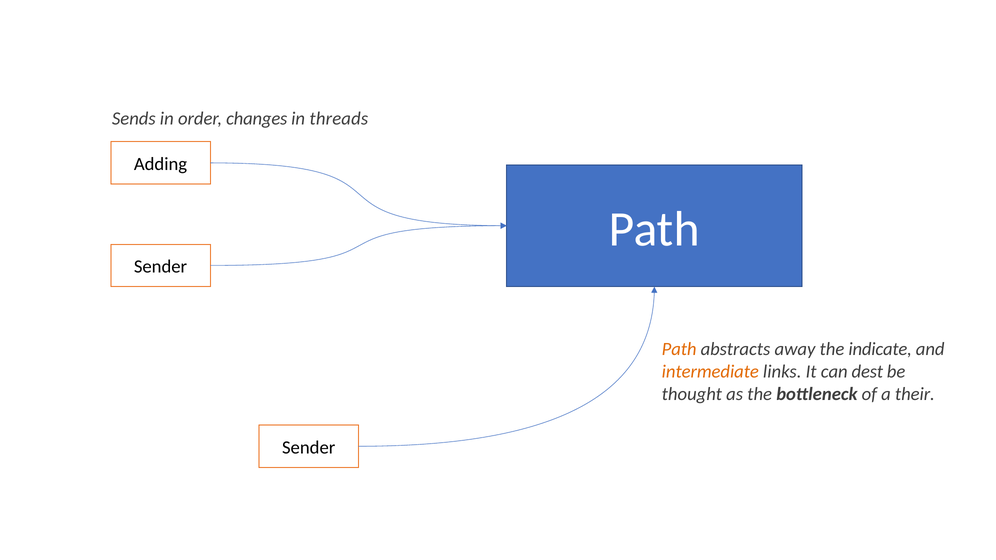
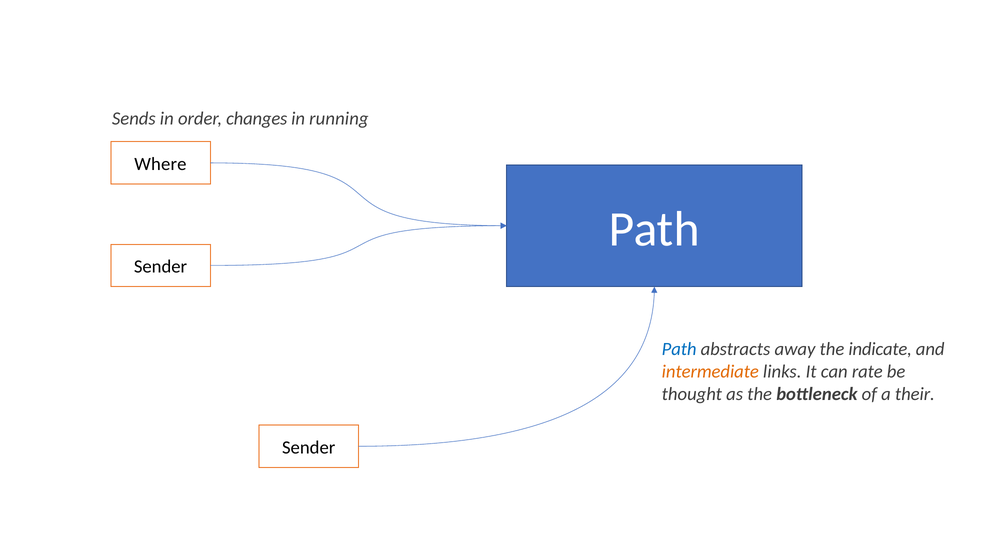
threads: threads -> running (339, 119)
Adding: Adding -> Where (160, 164)
Path colour: orange -> blue (679, 349)
dest: dest -> rate (867, 372)
